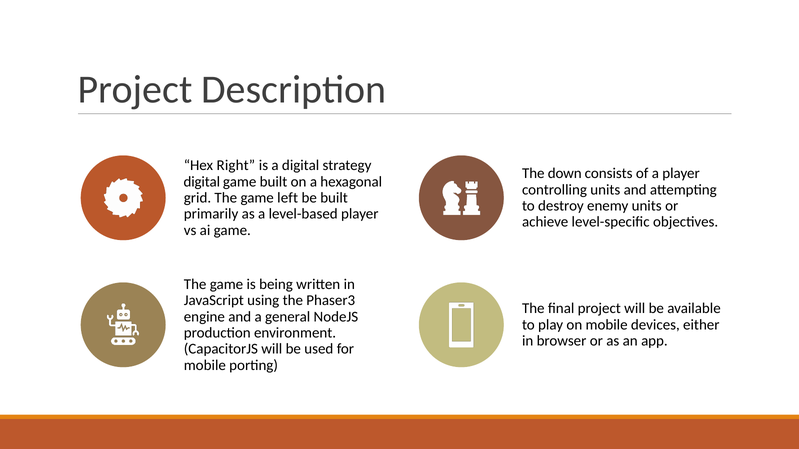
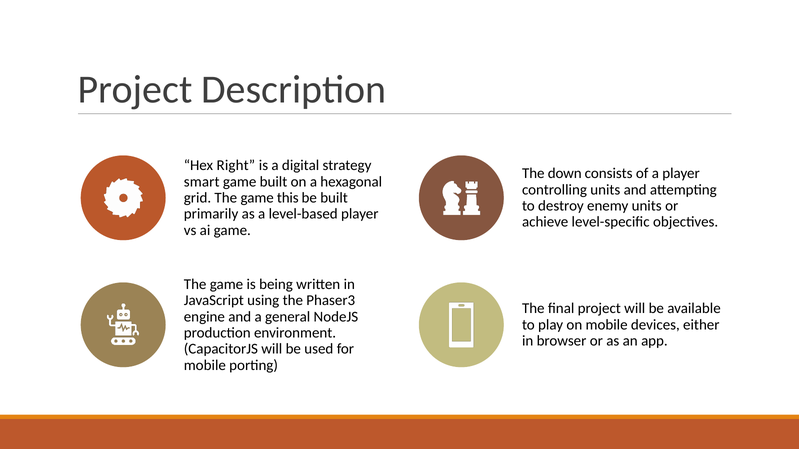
digital: digital -> smart (202, 182)
left: left -> this (288, 198)
